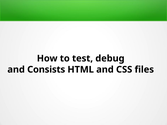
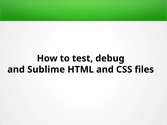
Consists: Consists -> Sublime (46, 70)
